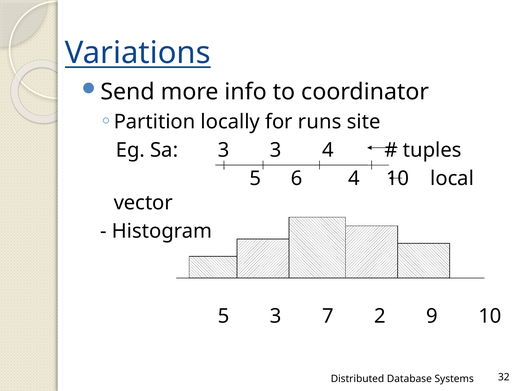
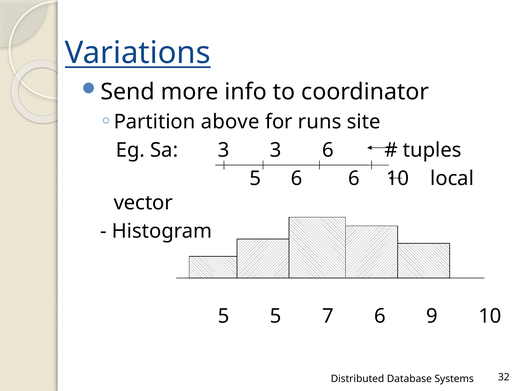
locally: locally -> above (230, 122)
3 4: 4 -> 6 (328, 150)
6 4: 4 -> 6 (354, 178)
5 3: 3 -> 5 (276, 316)
7 2: 2 -> 6 (380, 316)
